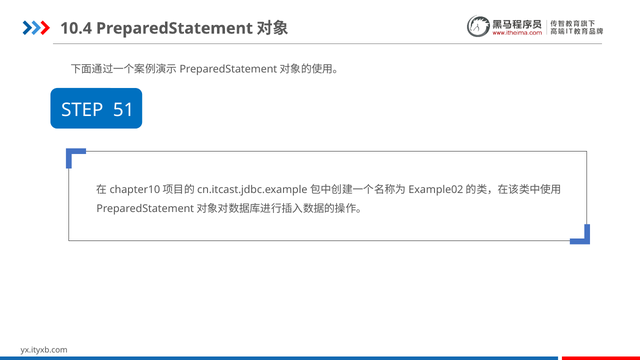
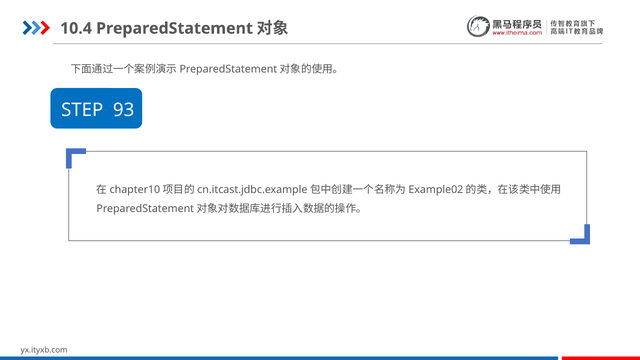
51: 51 -> 93 (124, 110)
